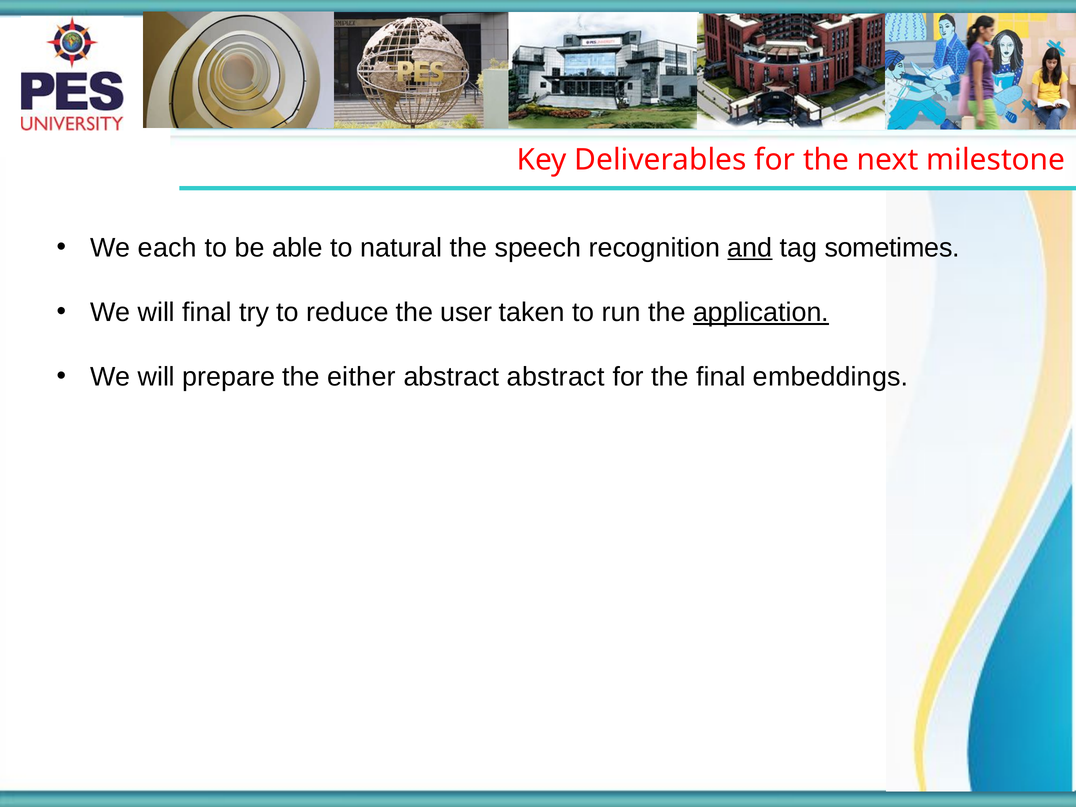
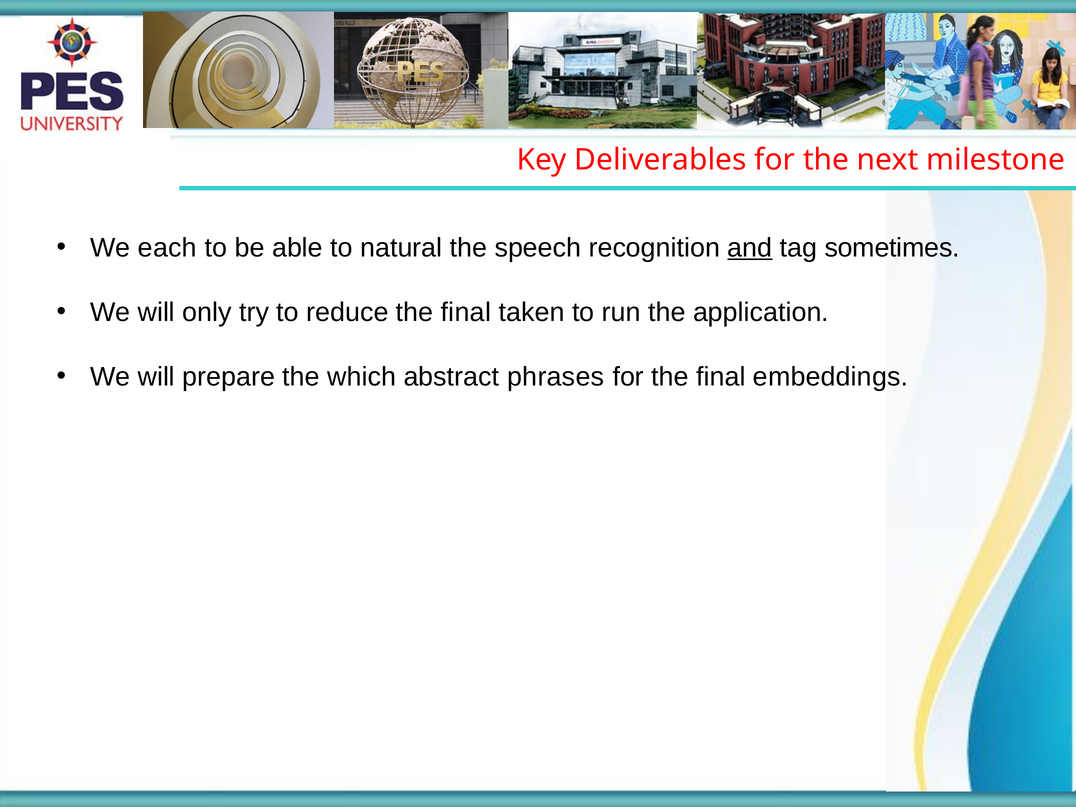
will final: final -> only (207, 312)
reduce the user: user -> final (466, 312)
application underline: present -> none (761, 312)
either: either -> which (362, 377)
abstract abstract: abstract -> phrases (556, 377)
